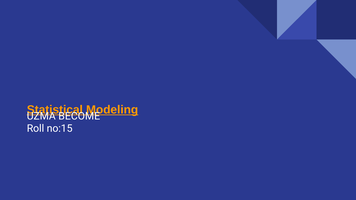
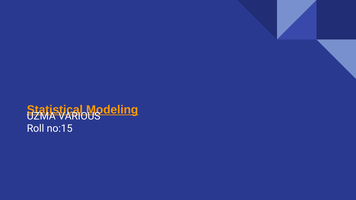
BECOME: BECOME -> VARIOUS (79, 116)
